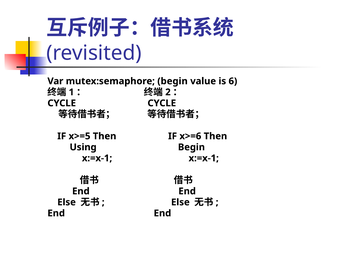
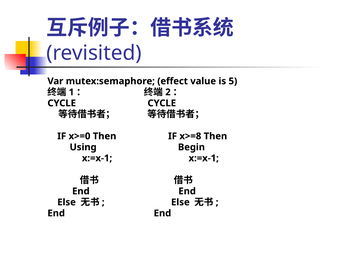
mutex:semaphore begin: begin -> effect (173, 81)
6: 6 -> 5 (233, 81)
x>=5: x>=5 -> x>=0 (80, 136)
x>=6: x>=6 -> x>=8 (190, 136)
